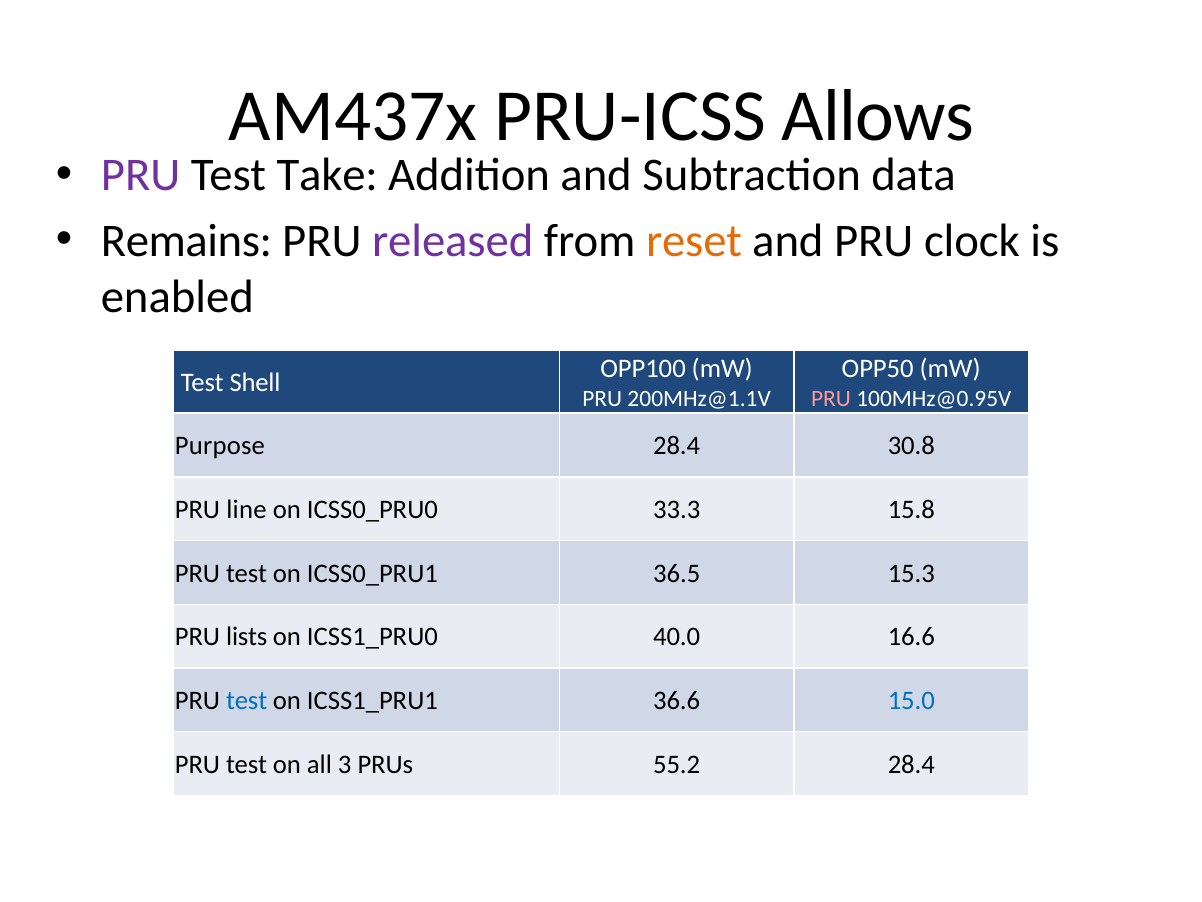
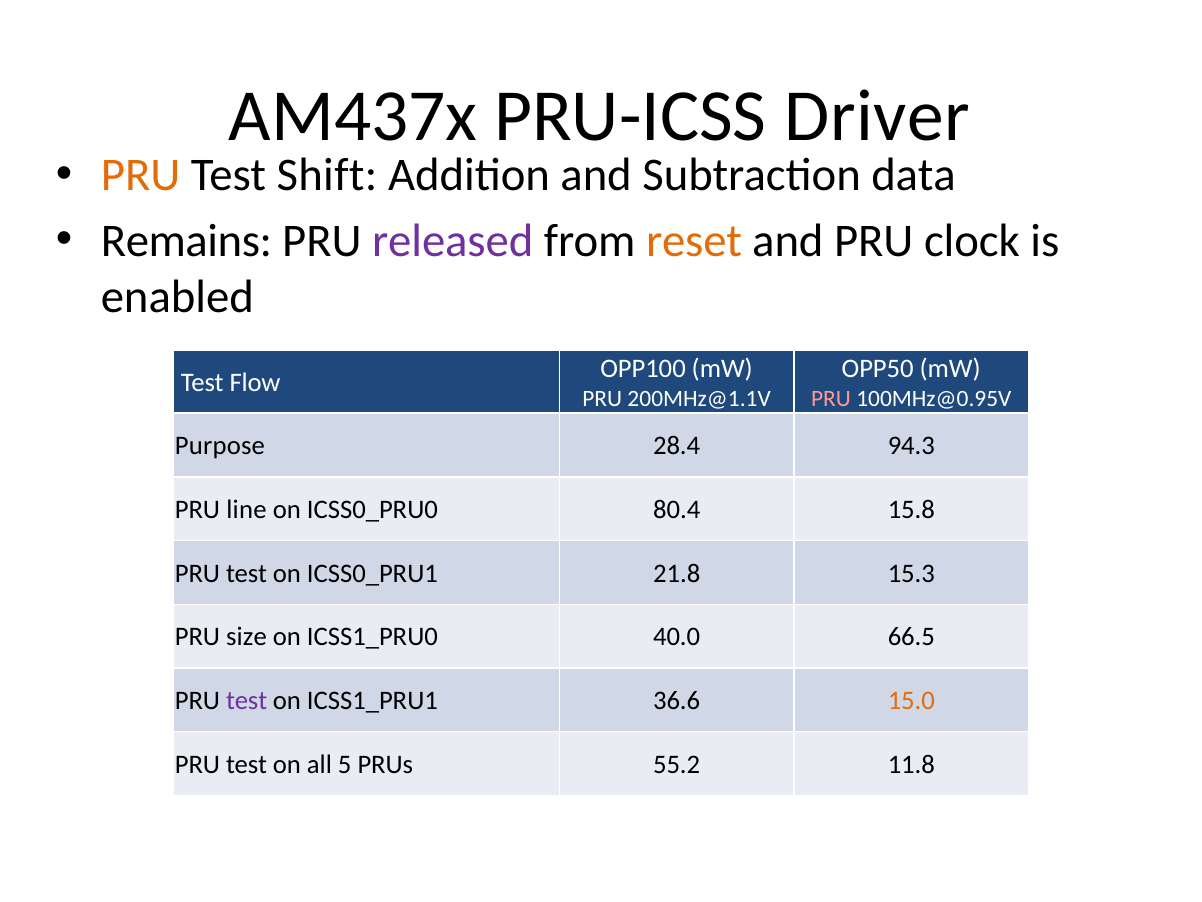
Allows: Allows -> Driver (877, 116)
PRU colour: purple -> orange (141, 175)
Take: Take -> Shift (327, 175)
Shell: Shell -> Flow (255, 383)
30.8: 30.8 -> 94.3 (911, 446)
33.3: 33.3 -> 80.4 (677, 509)
36.5: 36.5 -> 21.8 (677, 573)
lists: lists -> size (247, 637)
16.6: 16.6 -> 66.5 (911, 637)
test colour: blue -> purple (247, 700)
15.0 colour: blue -> orange (911, 700)
3: 3 -> 5 (345, 764)
55.2 28.4: 28.4 -> 11.8 (911, 764)
